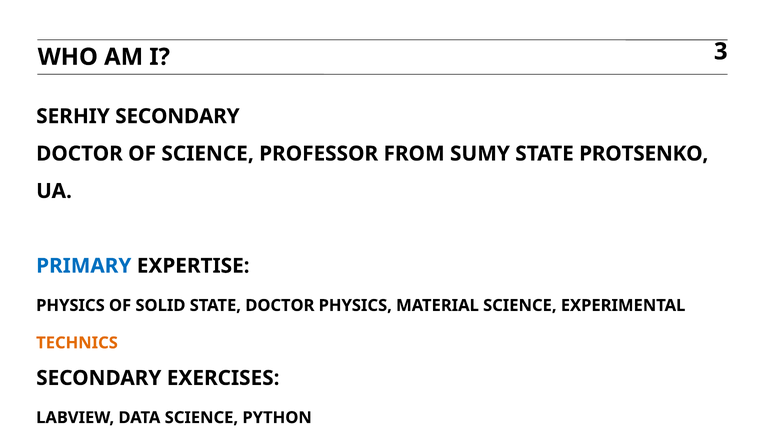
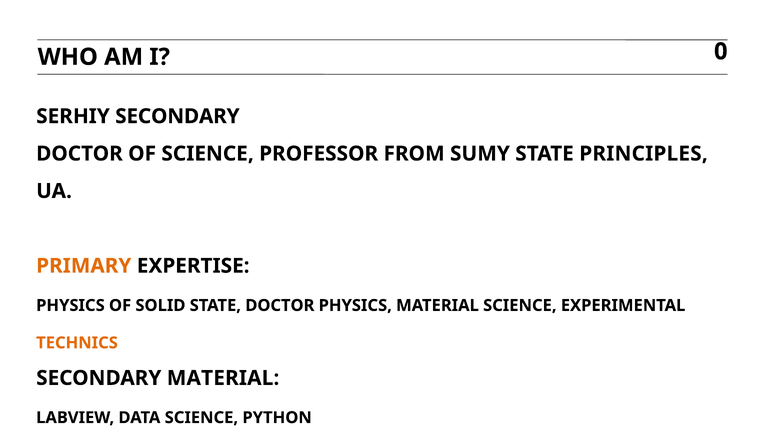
3: 3 -> 0 (721, 51)
PROTSENKO: PROTSENKO -> PRINCIPLES (644, 154)
PRIMARY colour: blue -> orange (84, 266)
SECONDARY EXERCISES: EXERCISES -> MATERIAL (223, 378)
